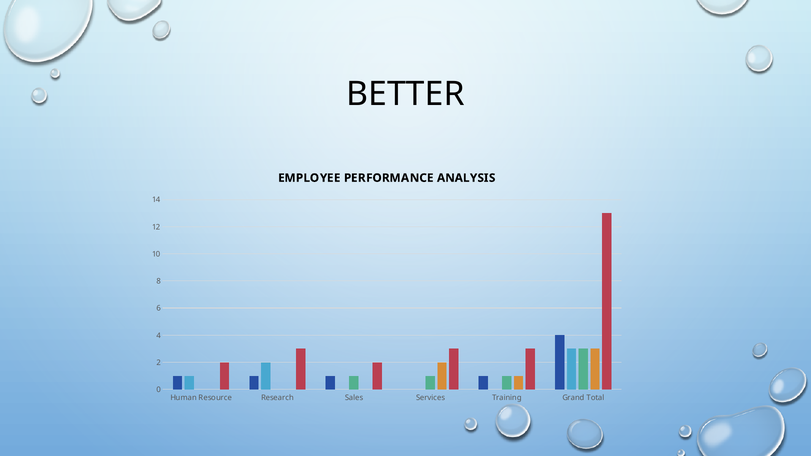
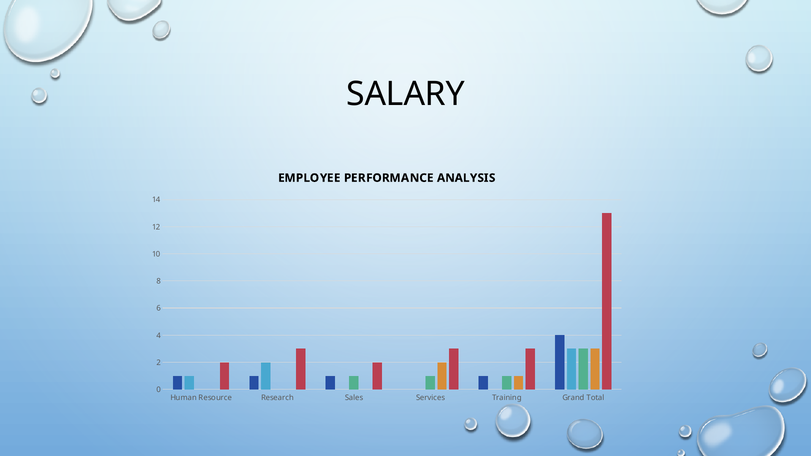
BETTER: BETTER -> SALARY (406, 94)
